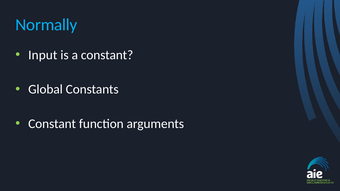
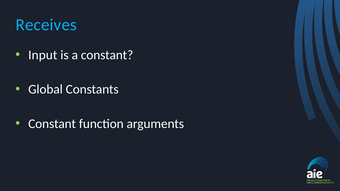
Normally: Normally -> Receives (46, 25)
